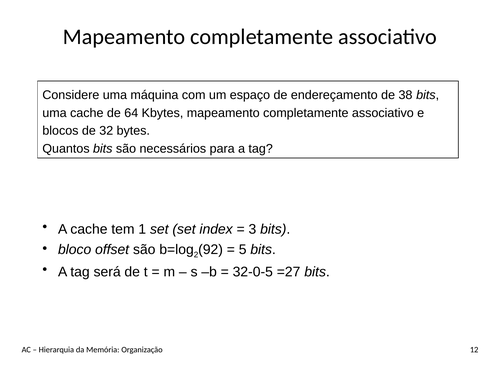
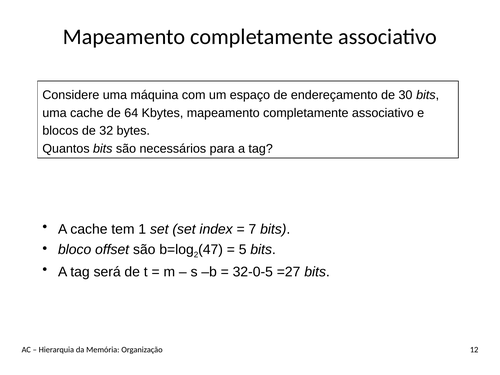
38: 38 -> 30 (405, 95)
3: 3 -> 7 (252, 229)
92: 92 -> 47 (211, 250)
